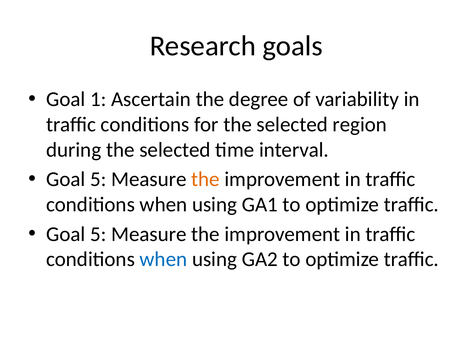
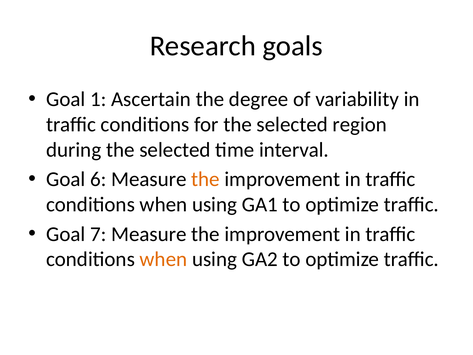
5: 5 -> 6 (98, 179)
5: 5 -> 7 (98, 234)
when colour: blue -> orange (163, 259)
